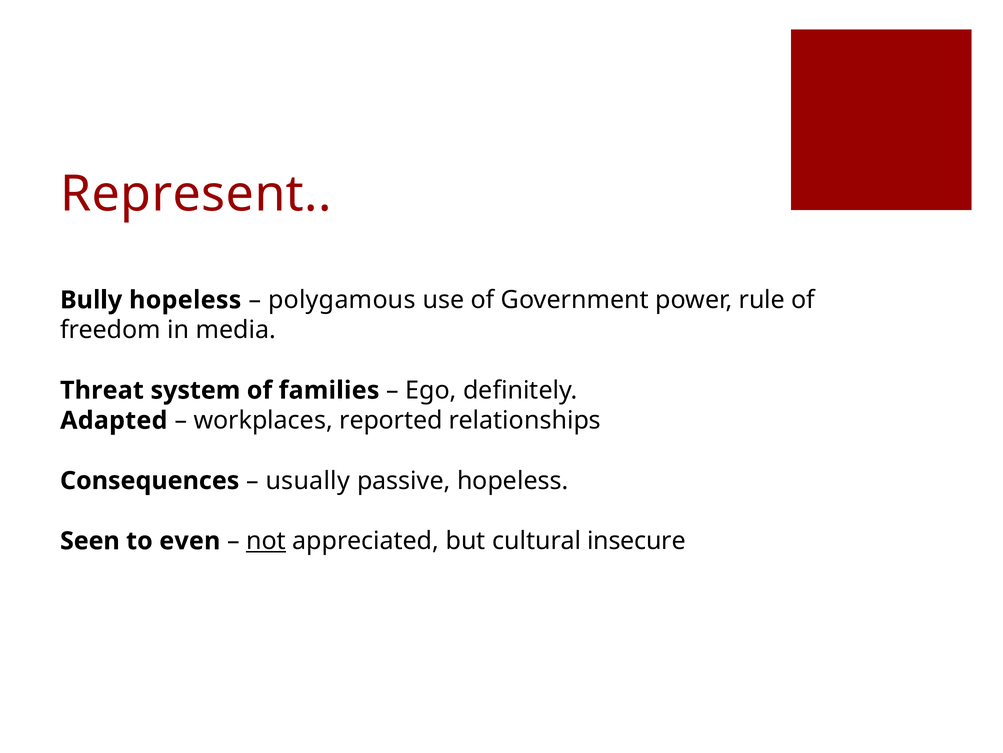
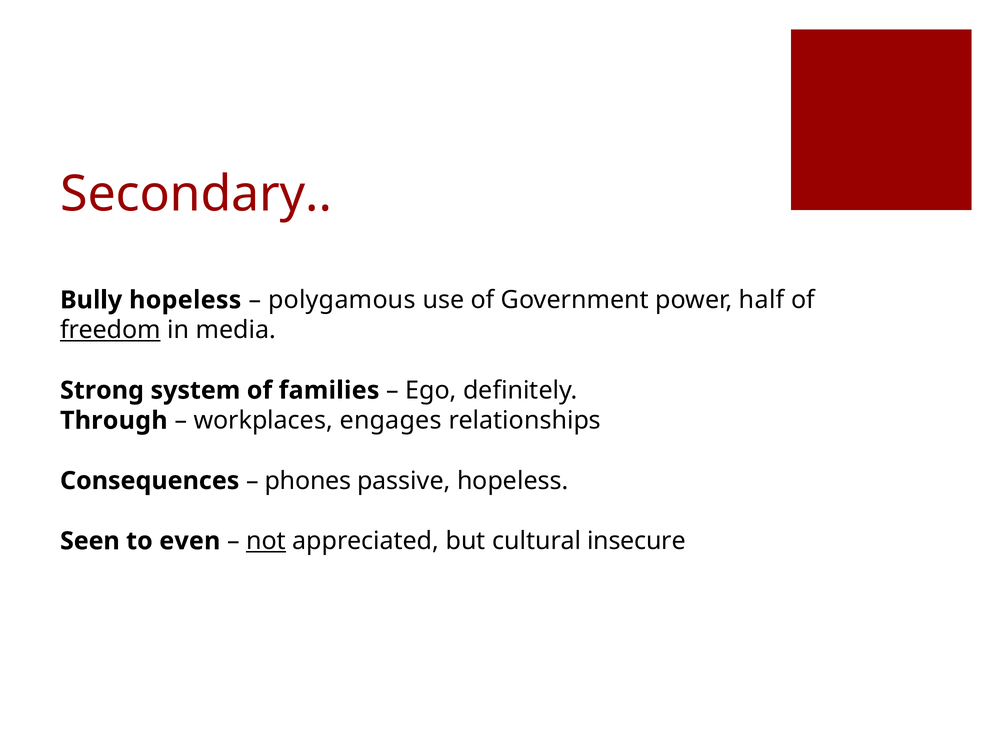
Represent: Represent -> Secondary (196, 194)
rule: rule -> half (762, 300)
freedom underline: none -> present (110, 330)
Threat: Threat -> Strong (102, 390)
Adapted: Adapted -> Through (114, 420)
reported: reported -> engages (391, 420)
usually: usually -> phones (308, 480)
